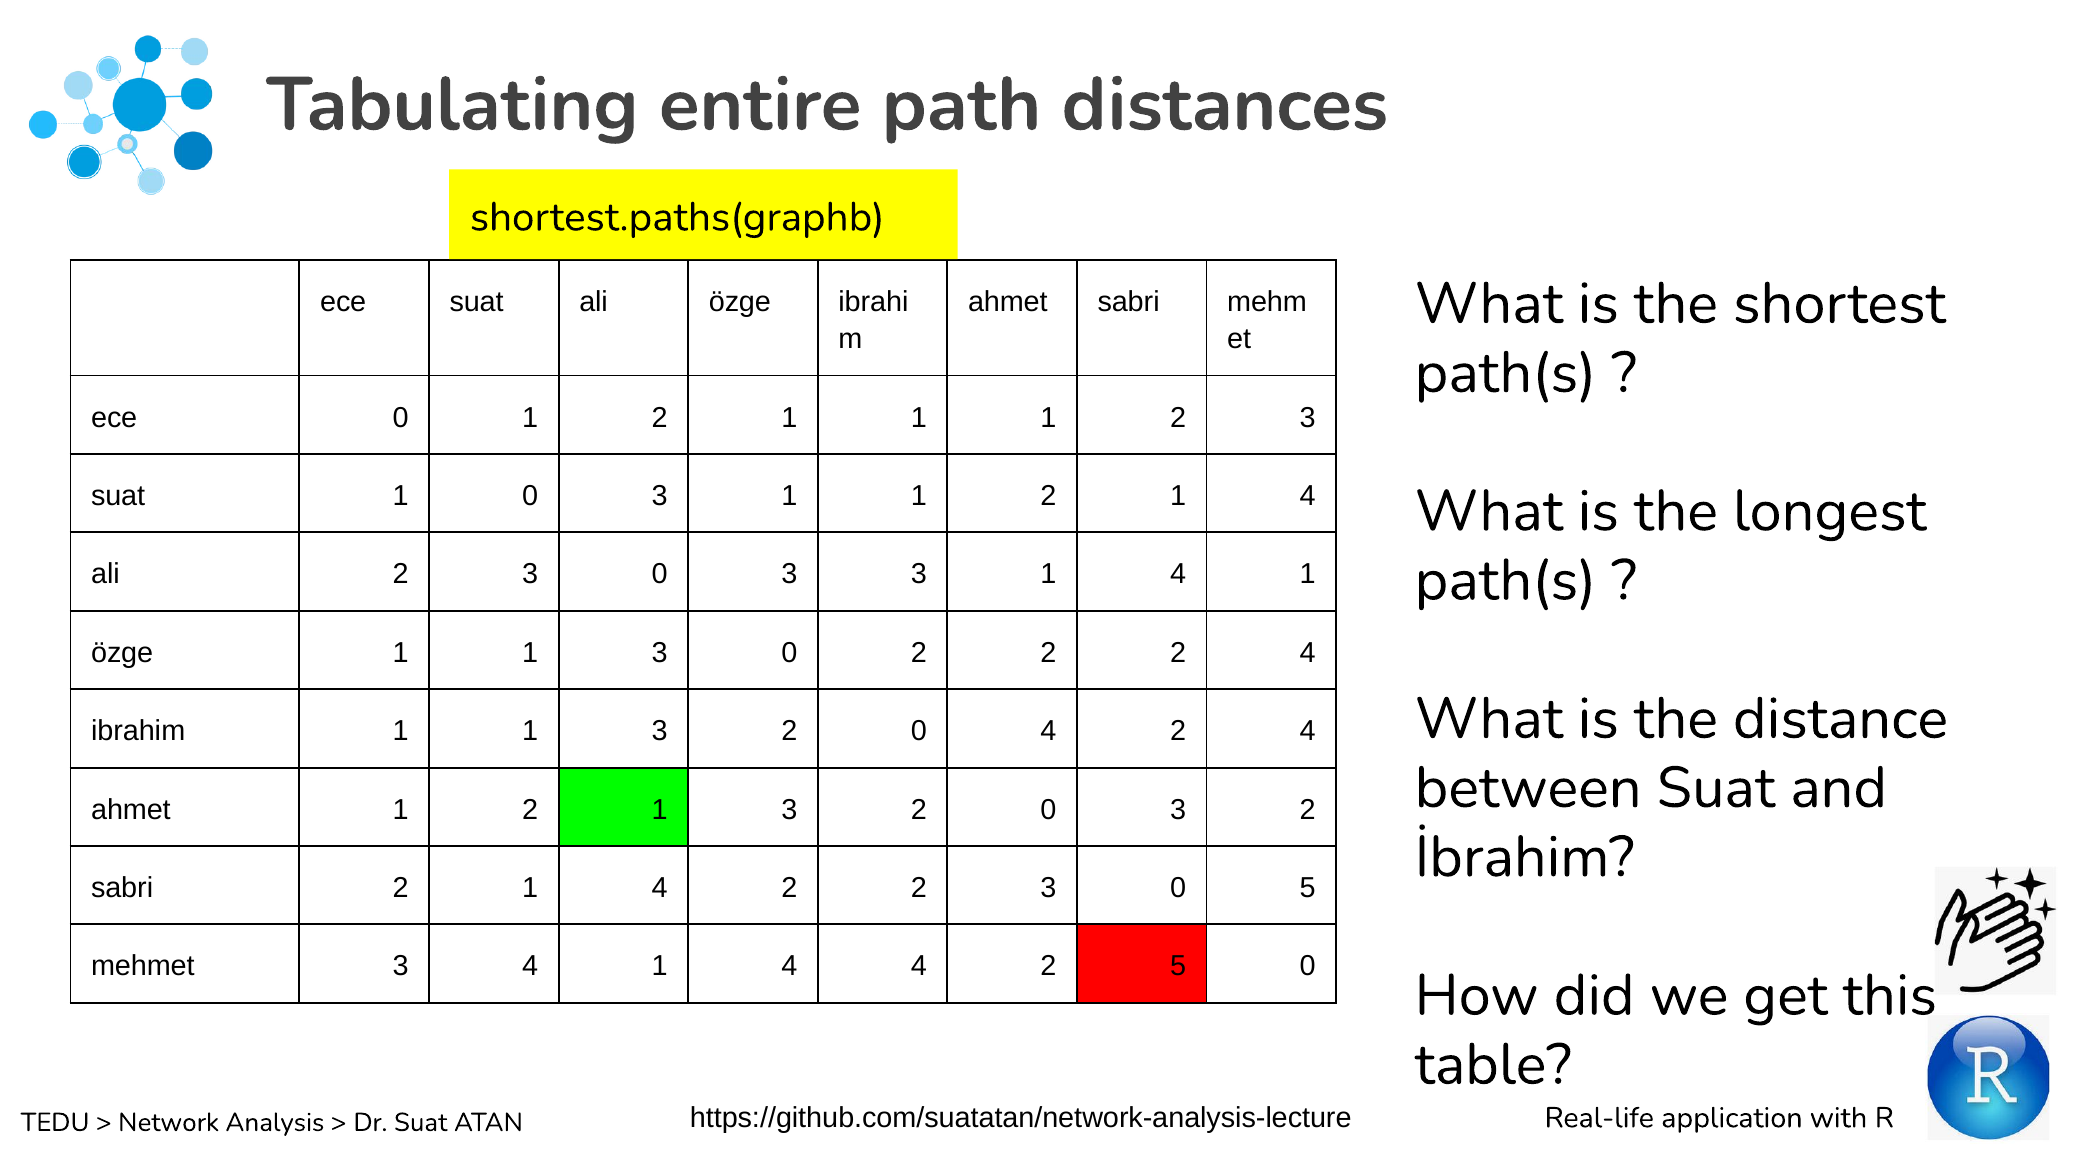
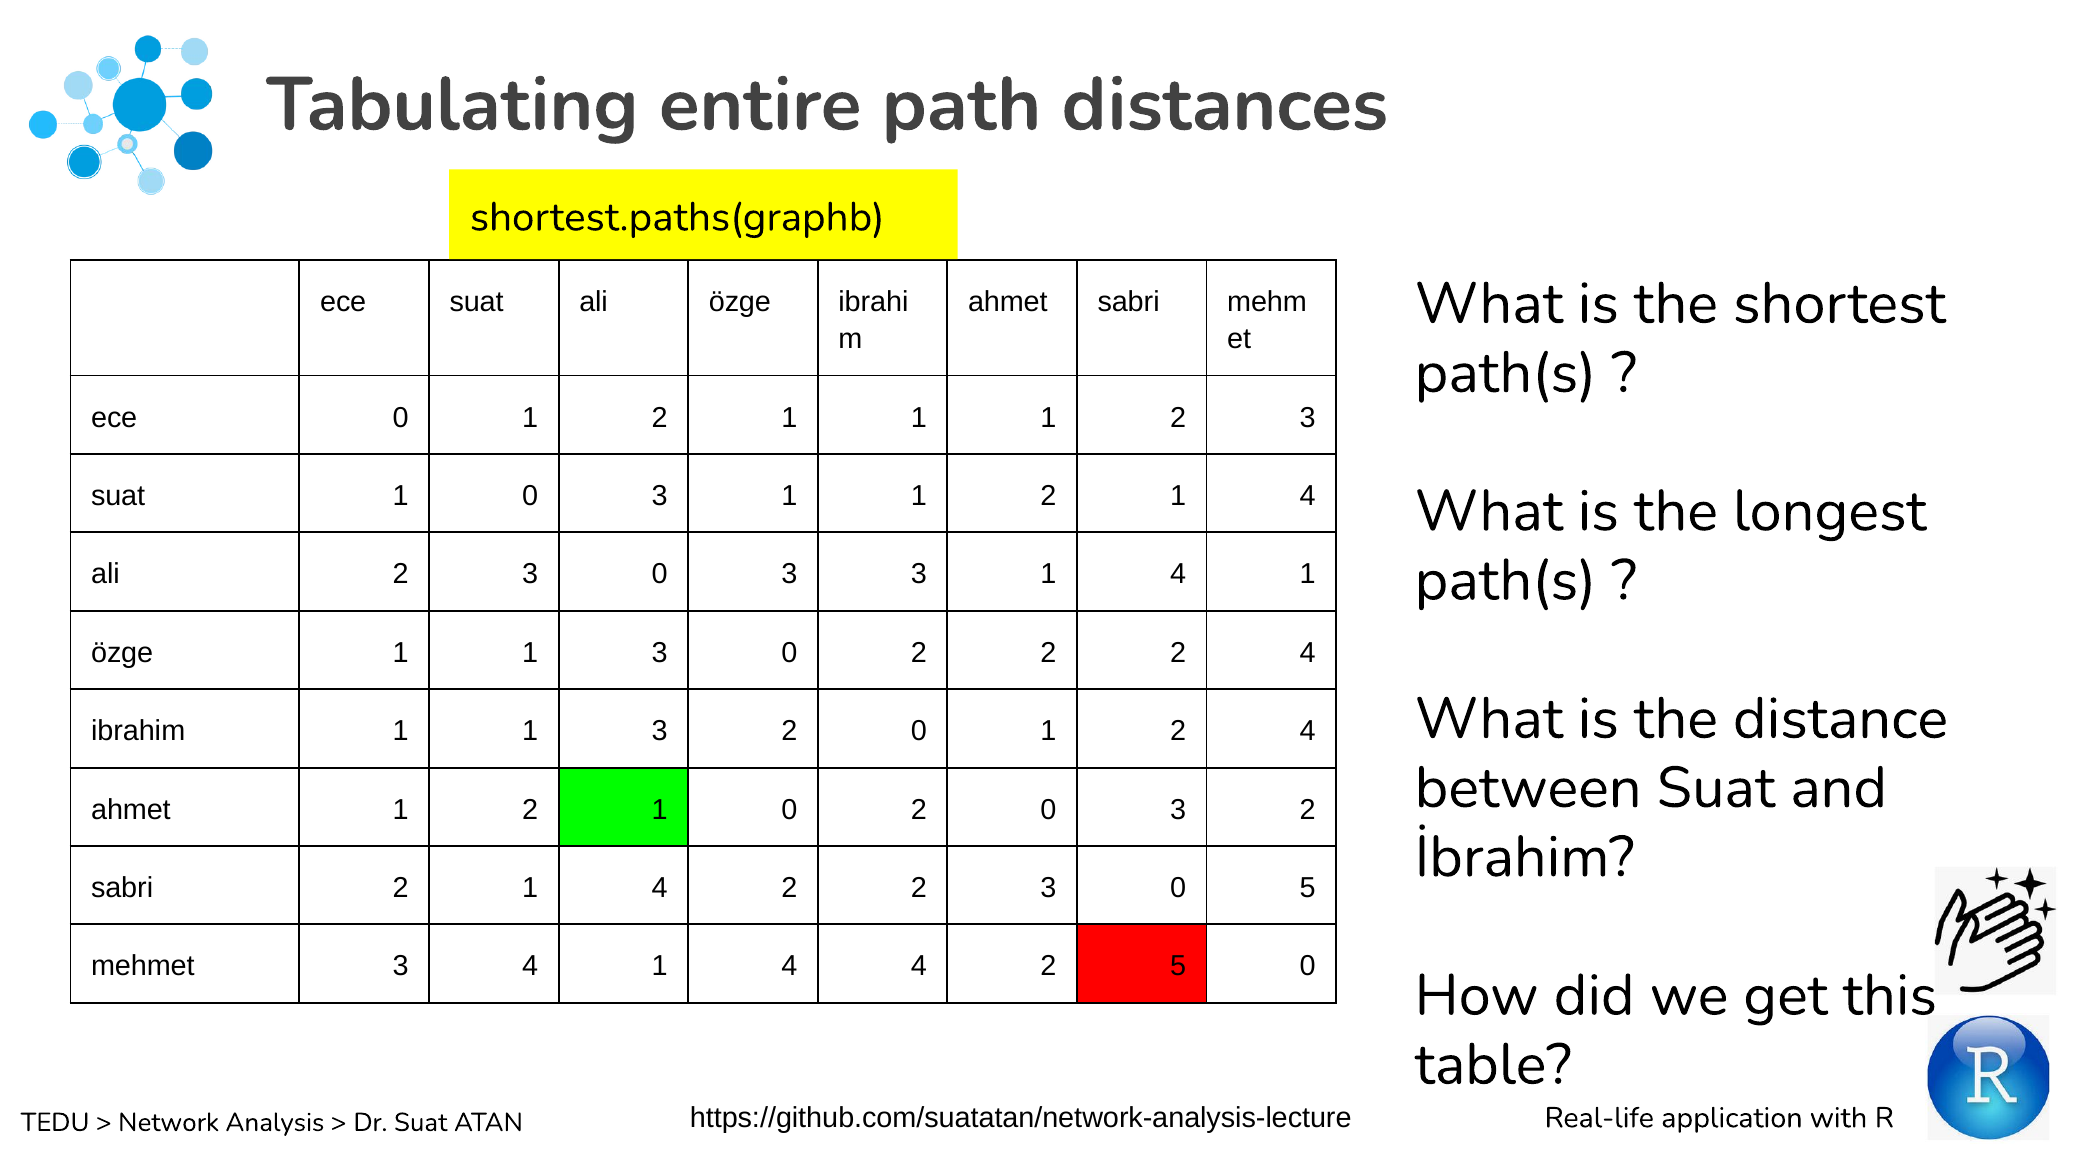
2 0 4: 4 -> 1 (1048, 731)
2 1 3: 3 -> 0 (789, 809)
